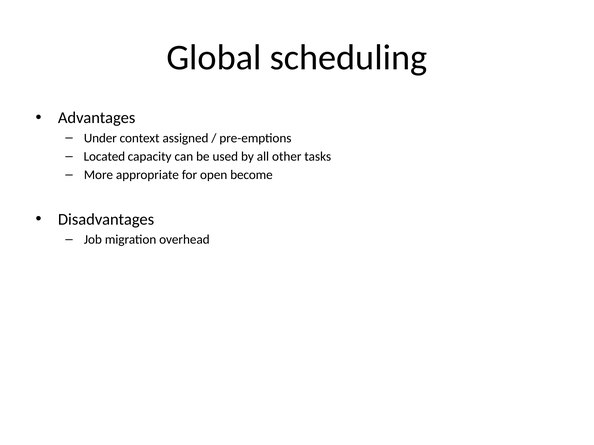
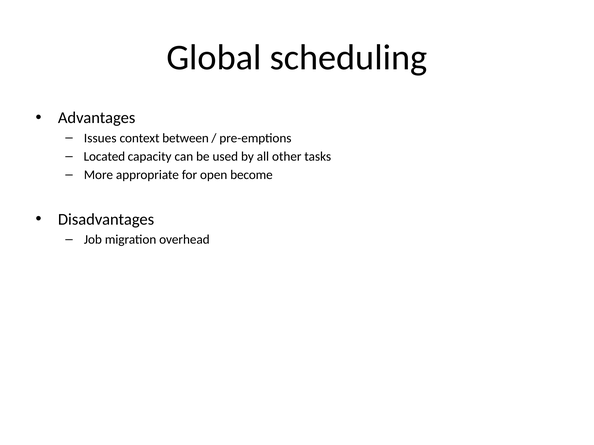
Under: Under -> Issues (100, 138)
assigned: assigned -> between (186, 138)
